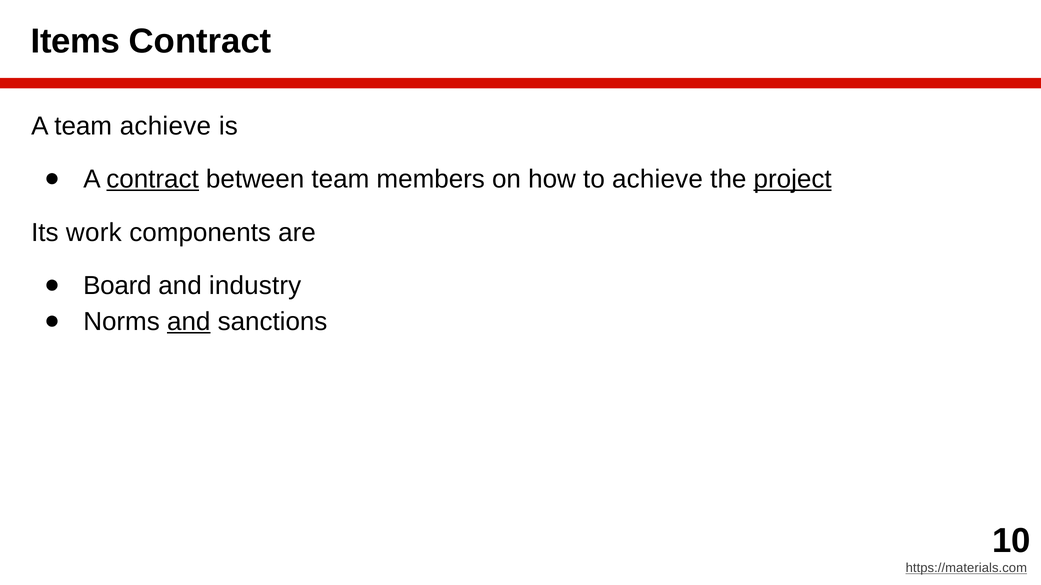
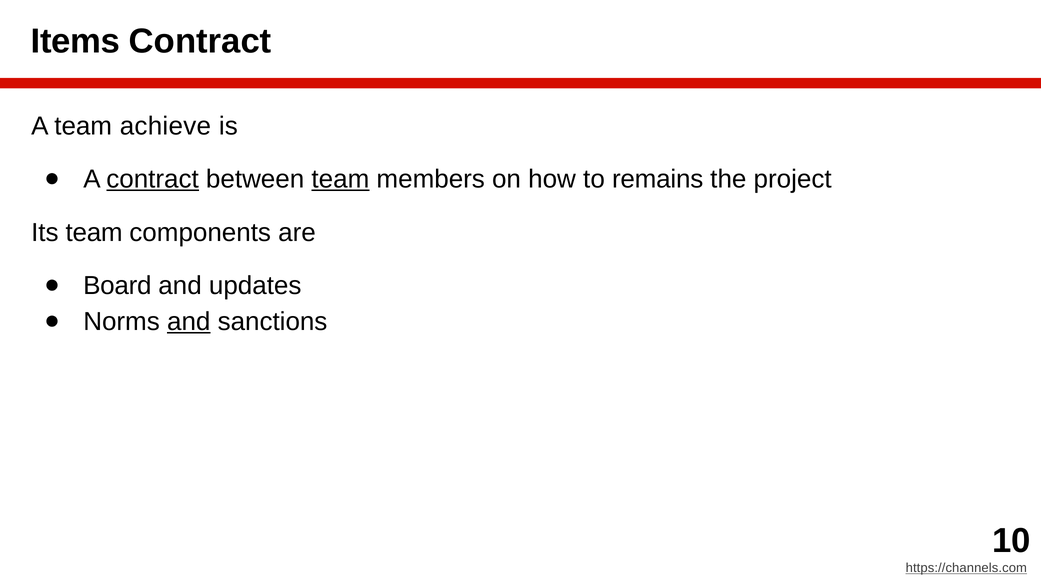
team underline: none -> present (340, 179)
to achieve: achieve -> remains (658, 179)
project underline: present -> none (793, 179)
Its work: work -> team (94, 233)
industry: industry -> updates (255, 286)
https://materials.com: https://materials.com -> https://channels.com (966, 569)
